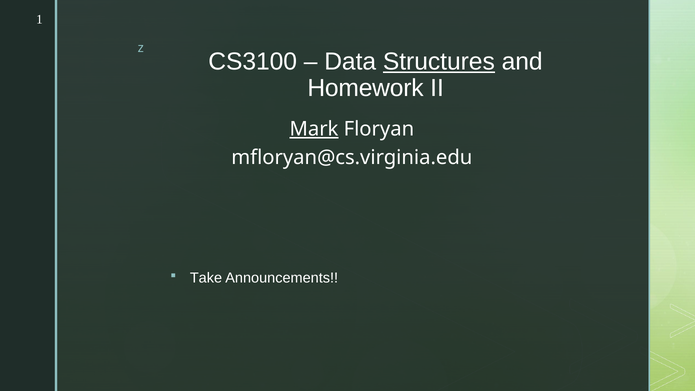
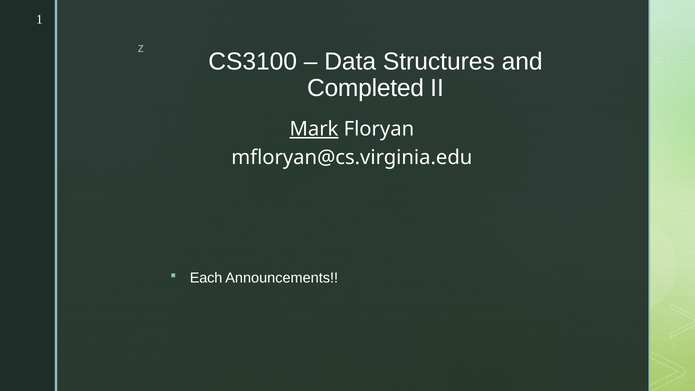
Structures underline: present -> none (439, 62)
Homework: Homework -> Completed (366, 88)
Take: Take -> Each (206, 278)
